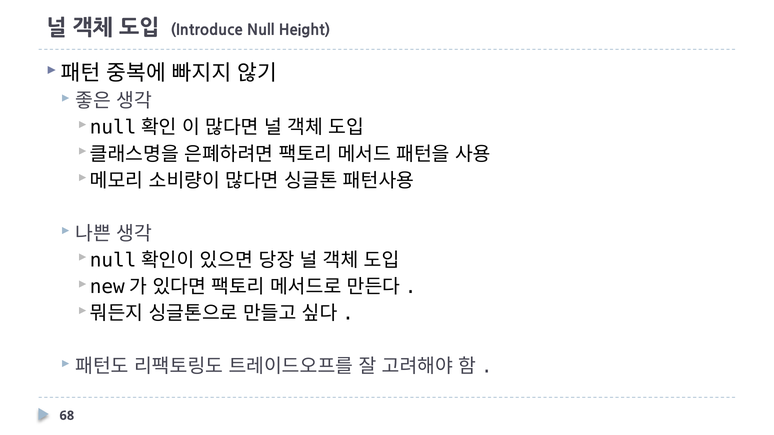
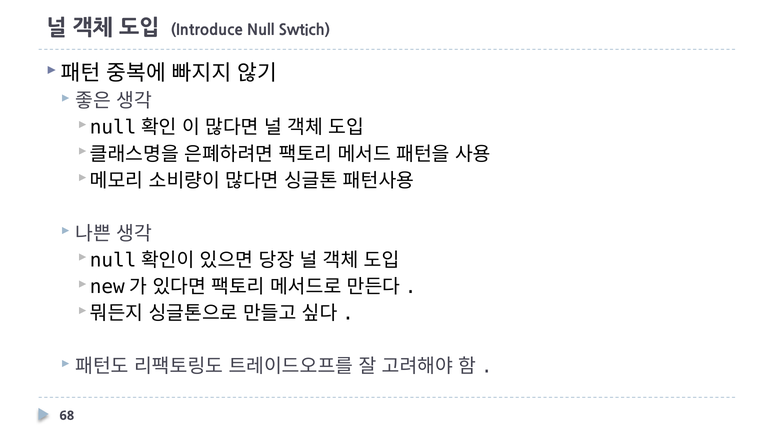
Height: Height -> Swtich (304, 30)
